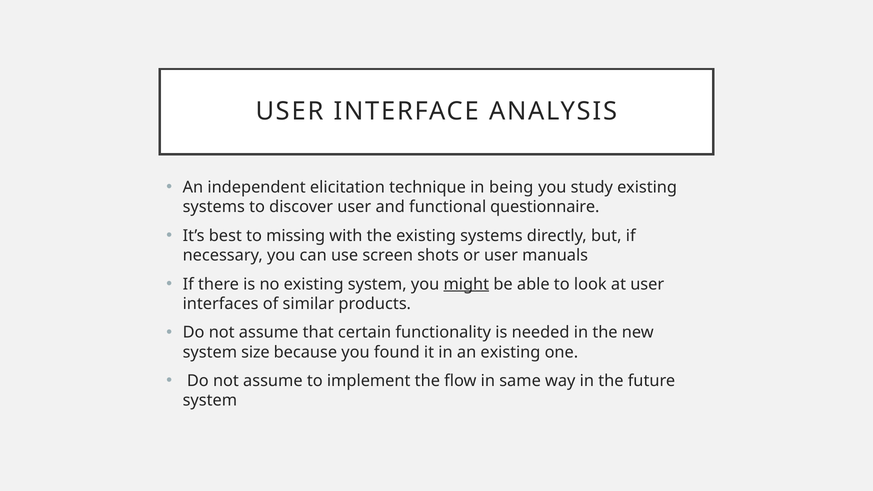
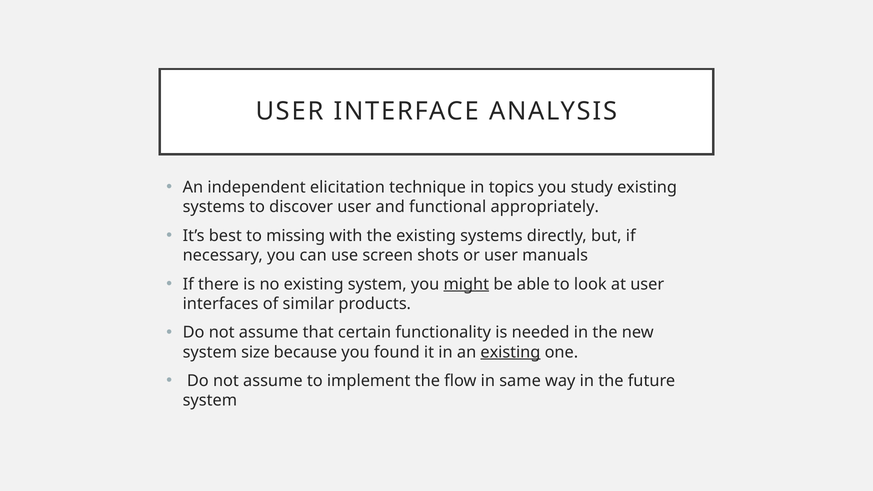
being: being -> topics (511, 187)
questionnaire: questionnaire -> appropriately (545, 207)
existing underline: none -> present (510, 352)
